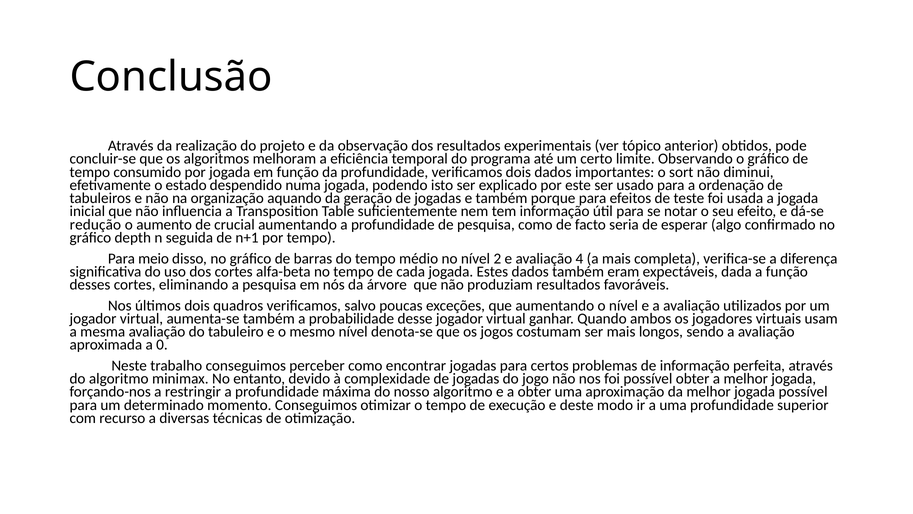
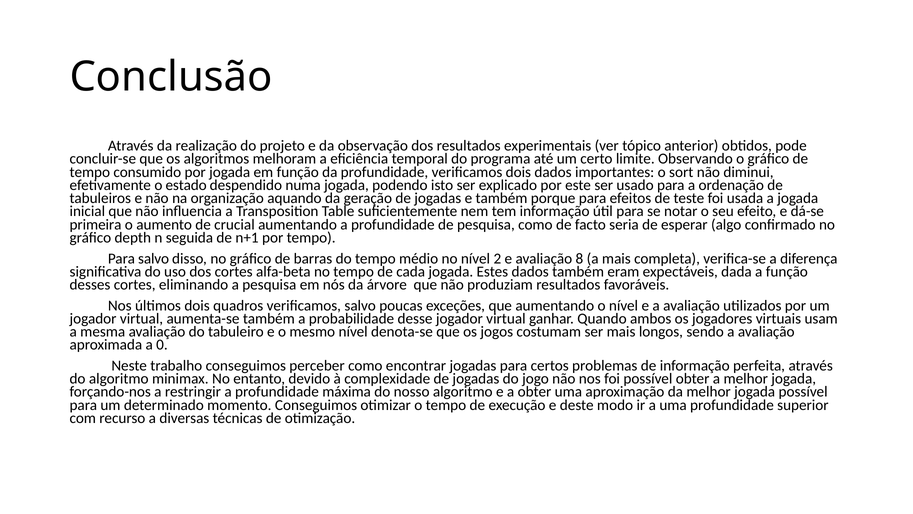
redução: redução -> primeira (96, 224)
Para meio: meio -> salvo (154, 258)
4: 4 -> 8 (579, 258)
